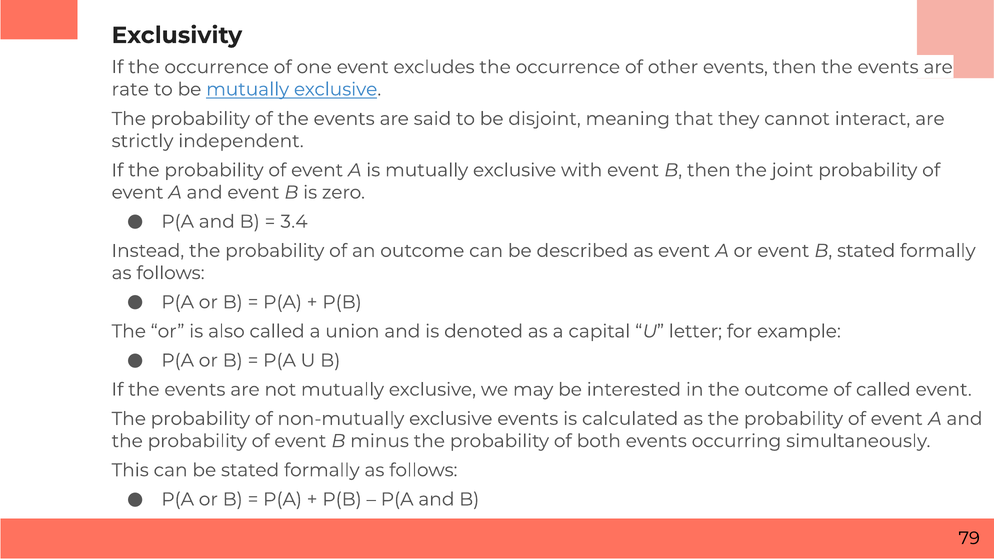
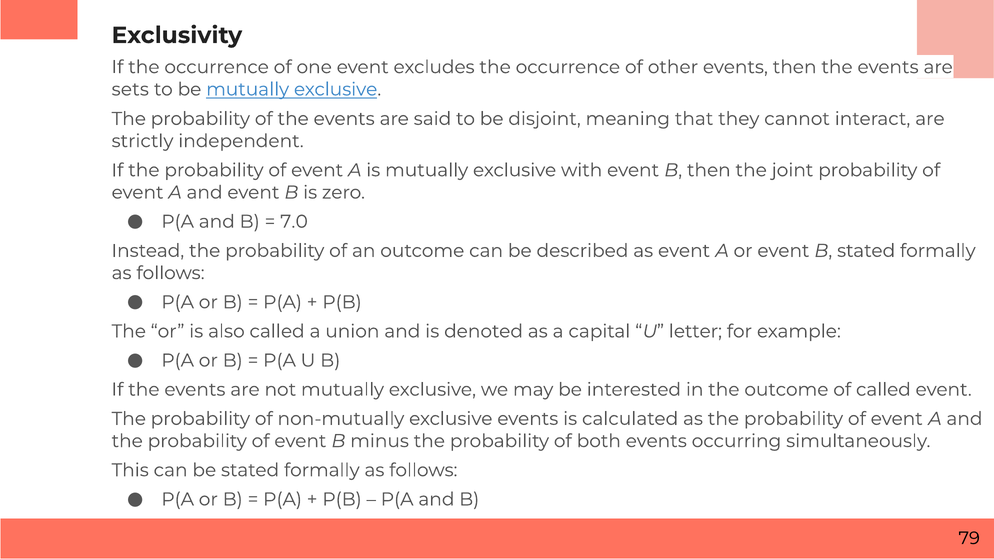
rate: rate -> sets (130, 89)
3.4: 3.4 -> 7.0 (294, 222)
